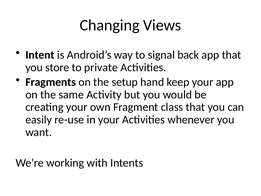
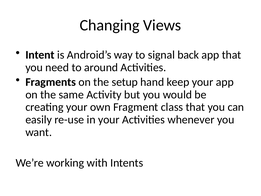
store: store -> need (57, 67)
private: private -> around (101, 67)
